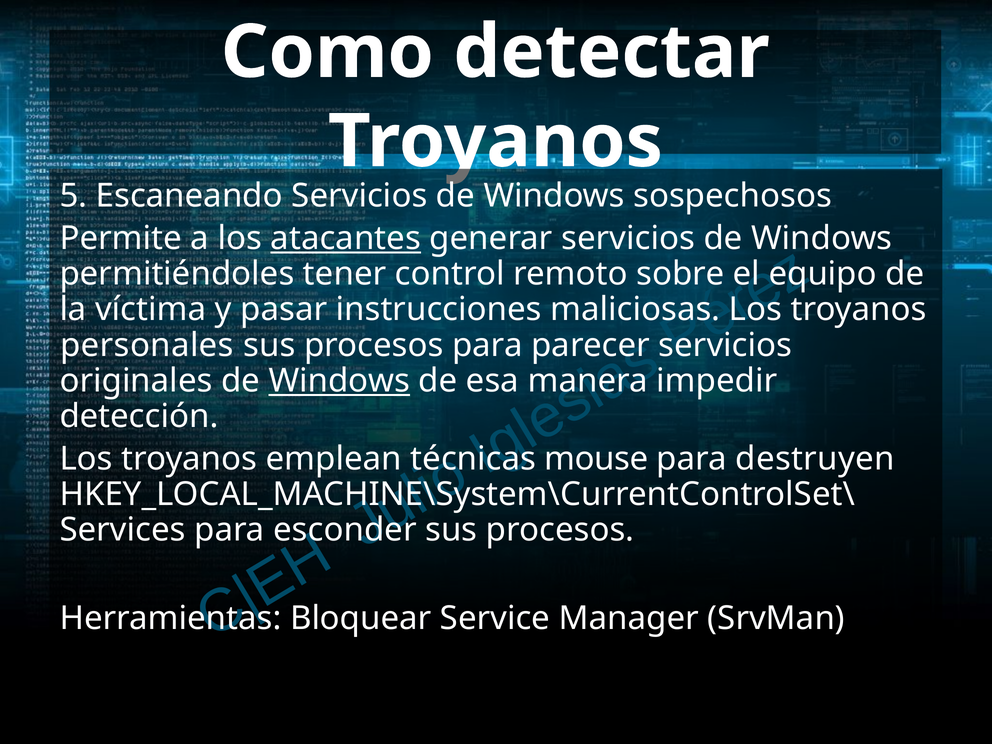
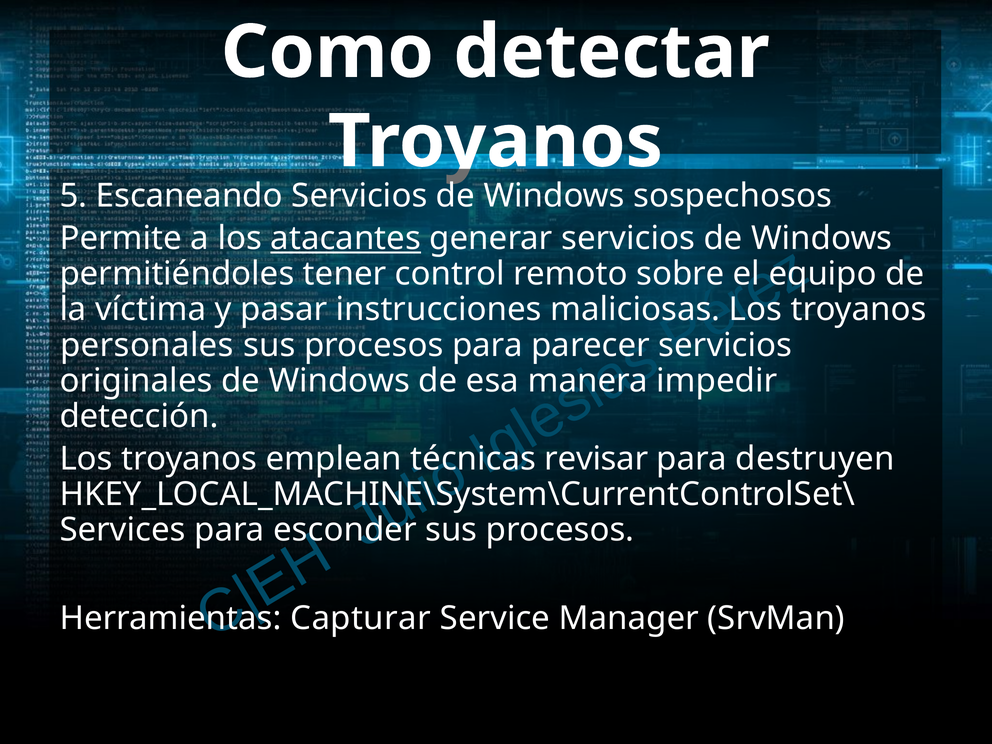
Windows underline: present -> none (339, 381)
mouse: mouse -> revisar (596, 459)
Bloquear: Bloquear -> Capturar (360, 618)
